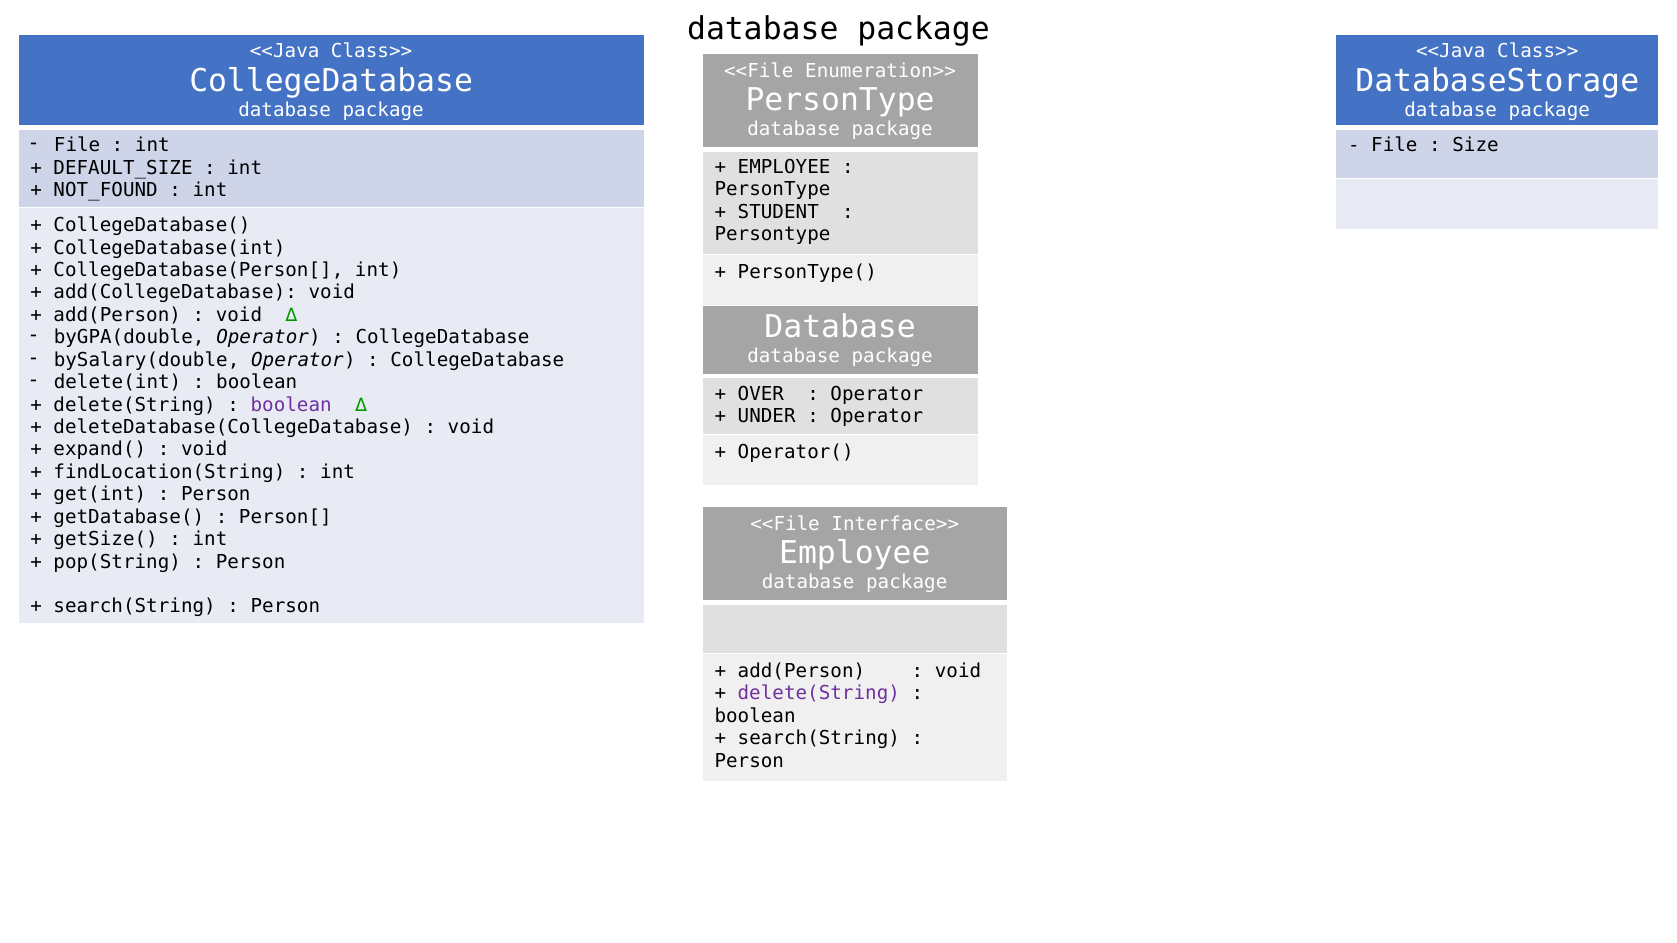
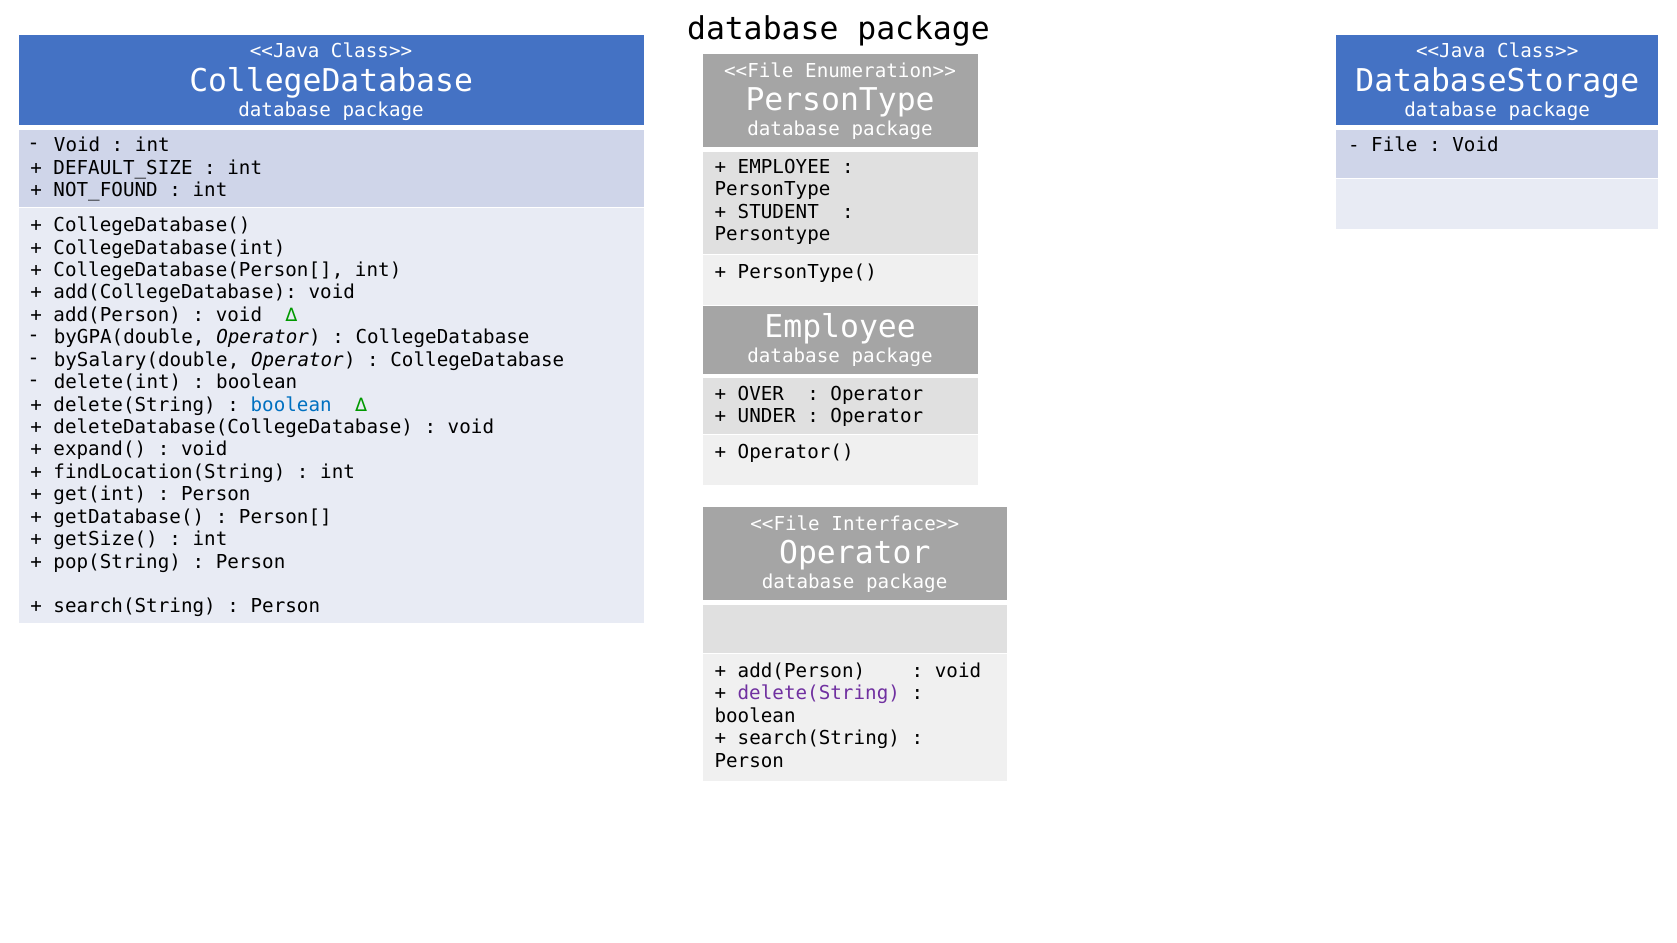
File: File -> Void (77, 146)
Size: Size -> Void (1475, 146)
Database: Database -> Employee (840, 327)
boolean colour: purple -> blue (291, 405)
Employee: Employee -> Operator (855, 554)
